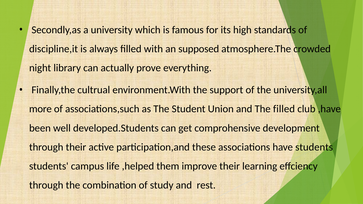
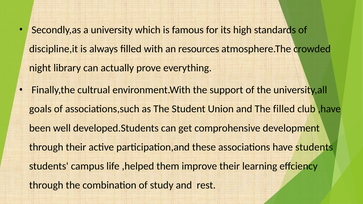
supposed: supposed -> resources (199, 49)
more: more -> goals (40, 109)
